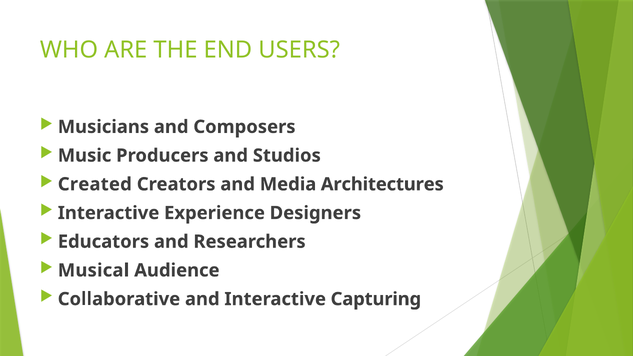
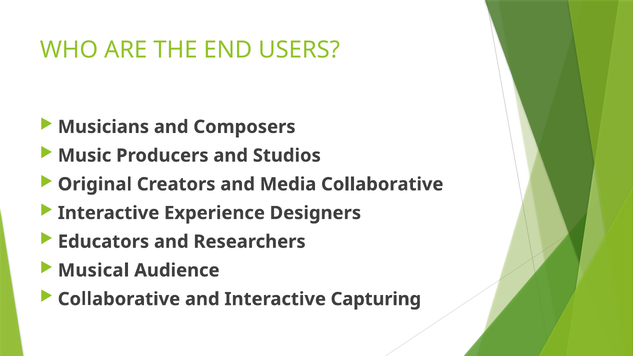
Created: Created -> Original (95, 184)
Media Architectures: Architectures -> Collaborative (382, 184)
